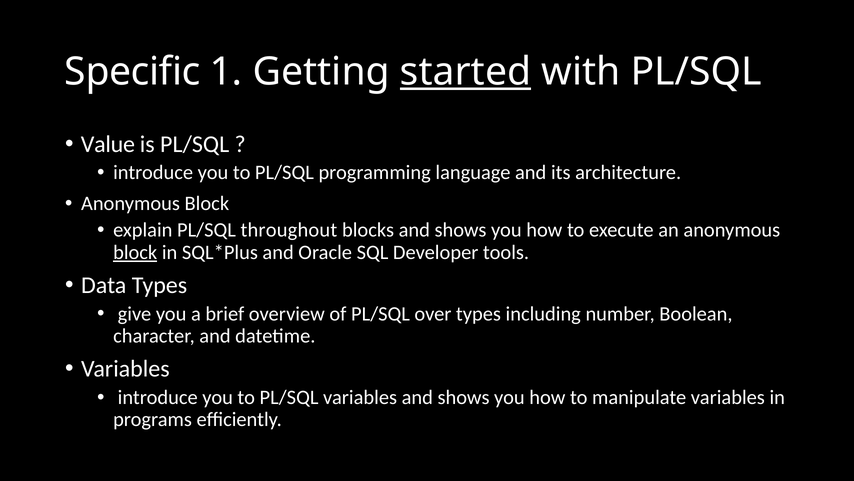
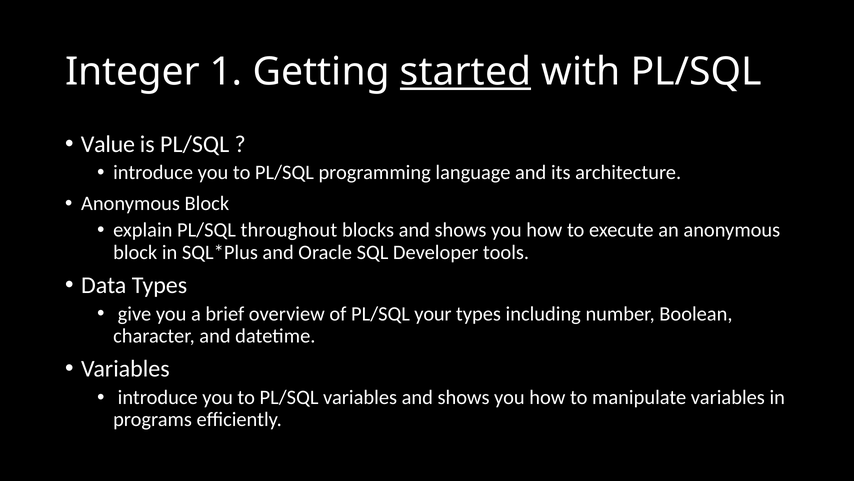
Specific: Specific -> Integer (132, 72)
block underline: present -> none (135, 252)
over: over -> your (433, 313)
